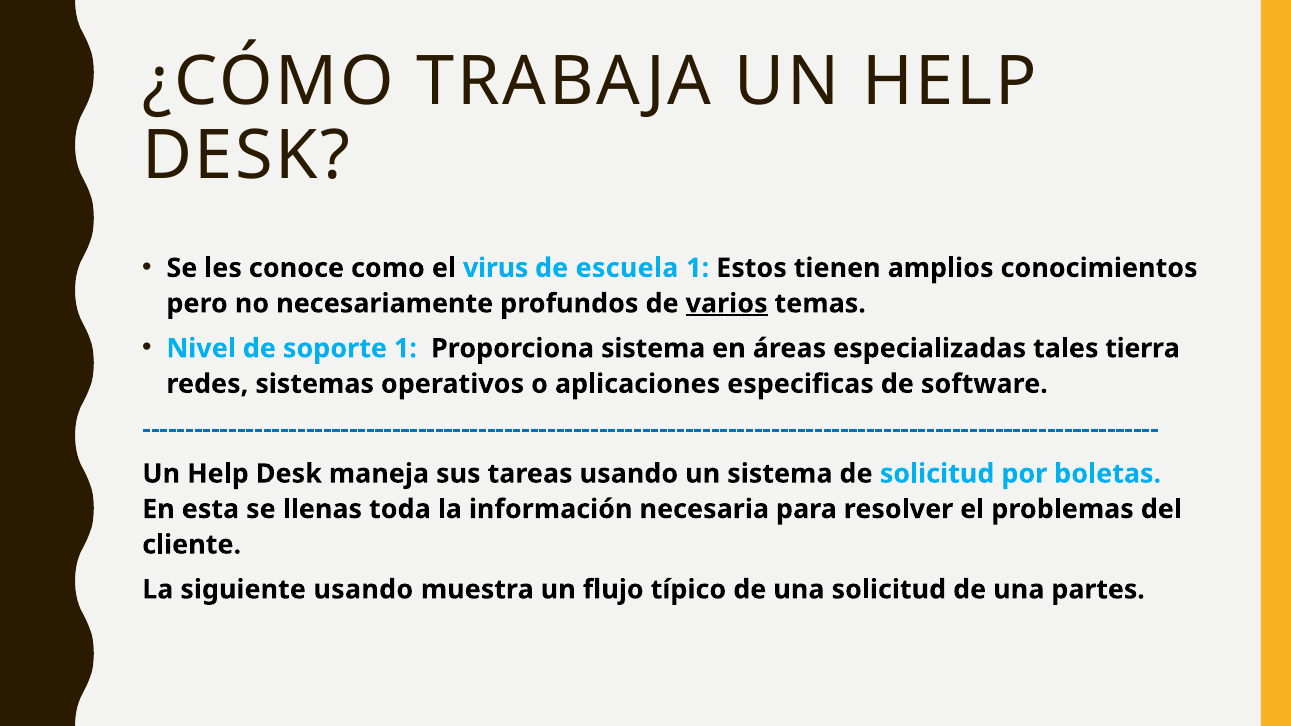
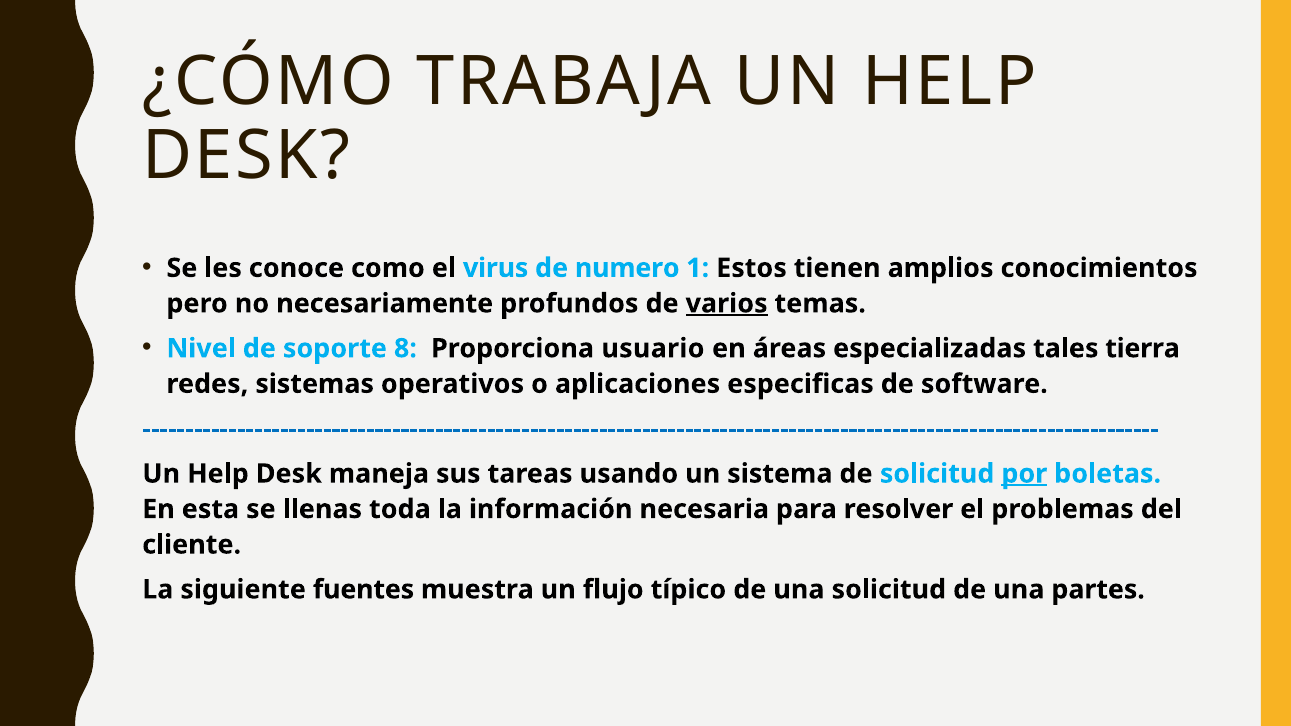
escuela: escuela -> numero (627, 268)
soporte 1: 1 -> 8 (405, 349)
Proporciona sistema: sistema -> usuario (653, 349)
por underline: none -> present (1024, 474)
siguiente usando: usando -> fuentes (364, 590)
